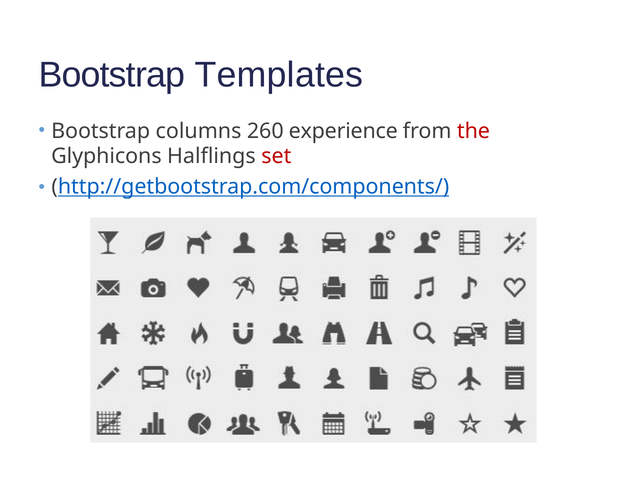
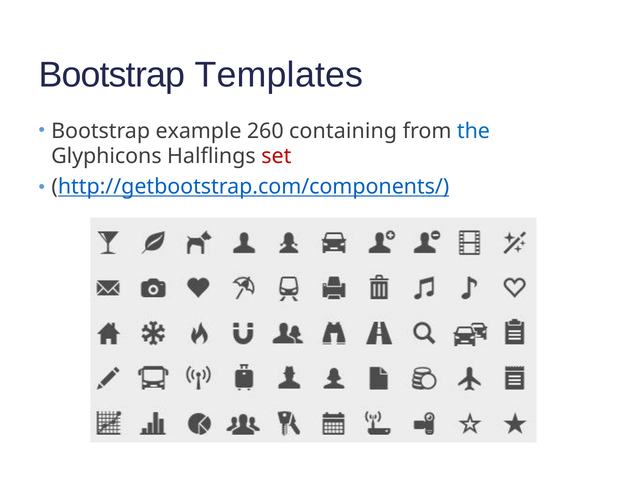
columns: columns -> example (199, 131)
experience: experience -> containing (343, 131)
the colour: red -> blue (473, 131)
